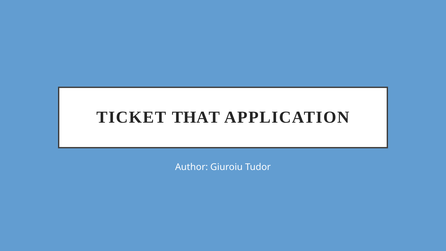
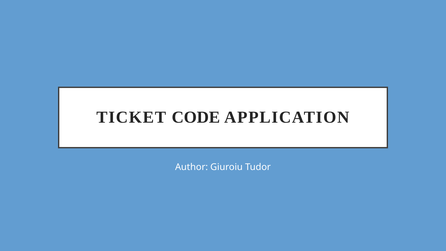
THAT: THAT -> CODE (196, 117)
